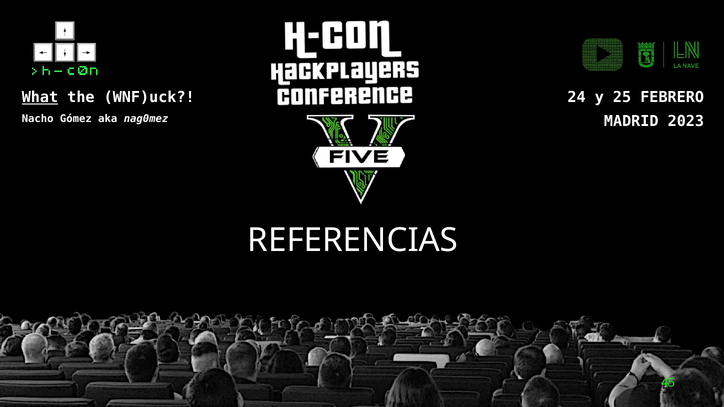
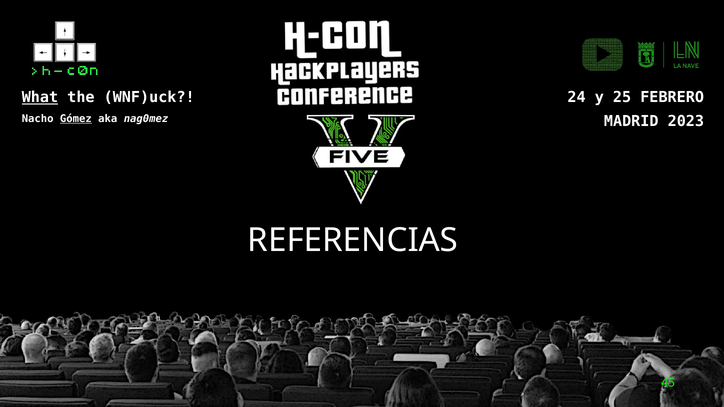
Gómez underline: none -> present (76, 119)
